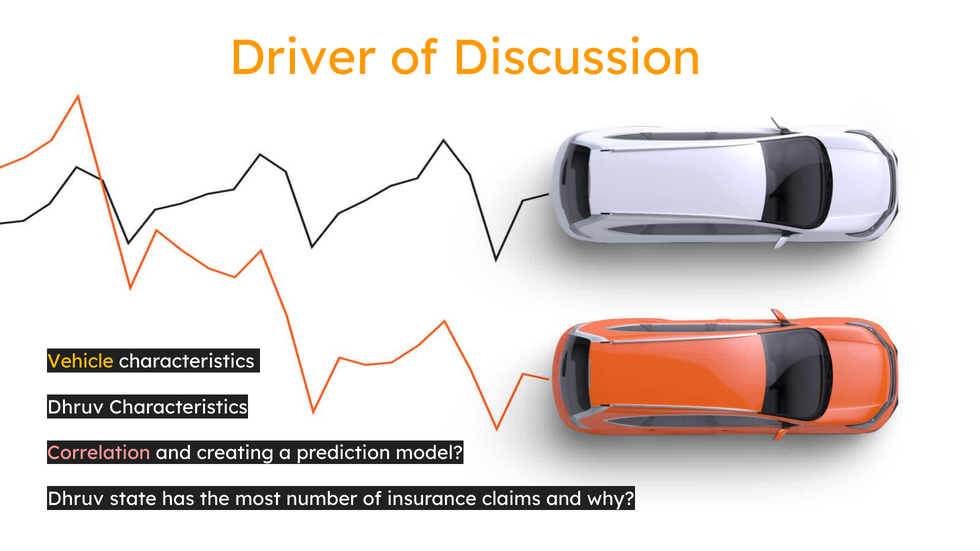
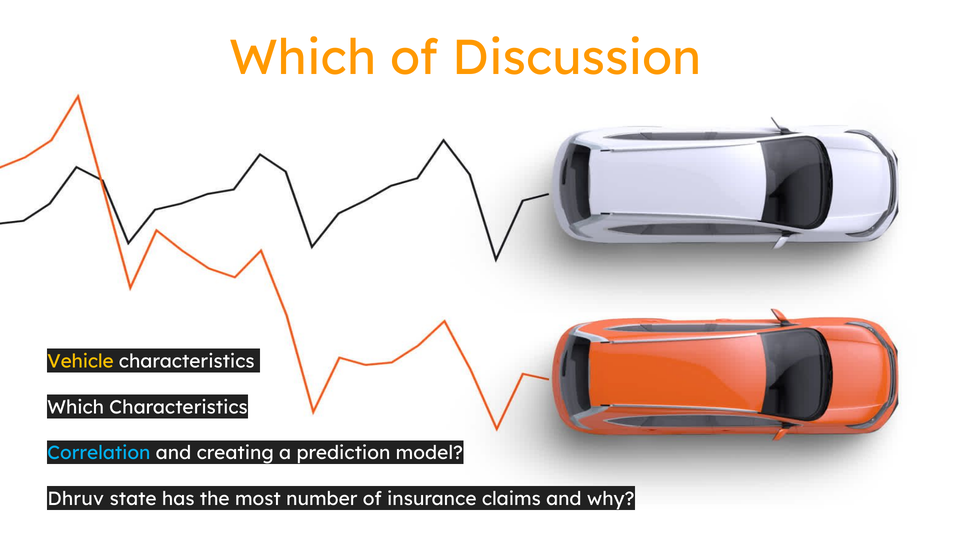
Driver: Driver -> Which (303, 58)
Dhruv: Dhruv -> Which (76, 407)
Correlation colour: pink -> light blue (99, 453)
